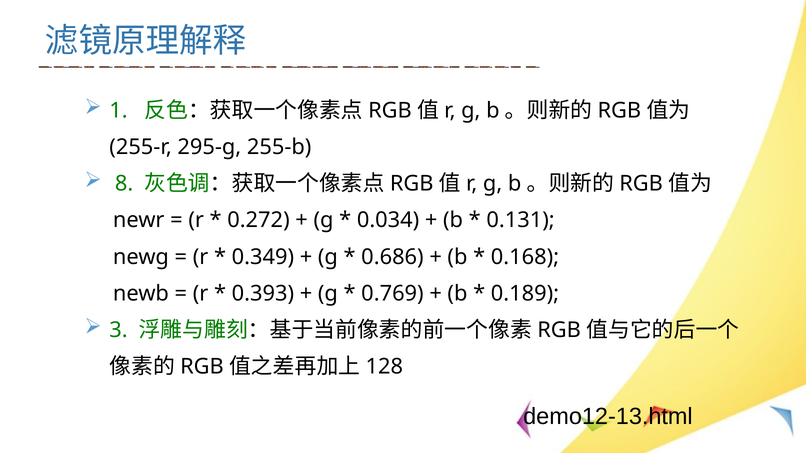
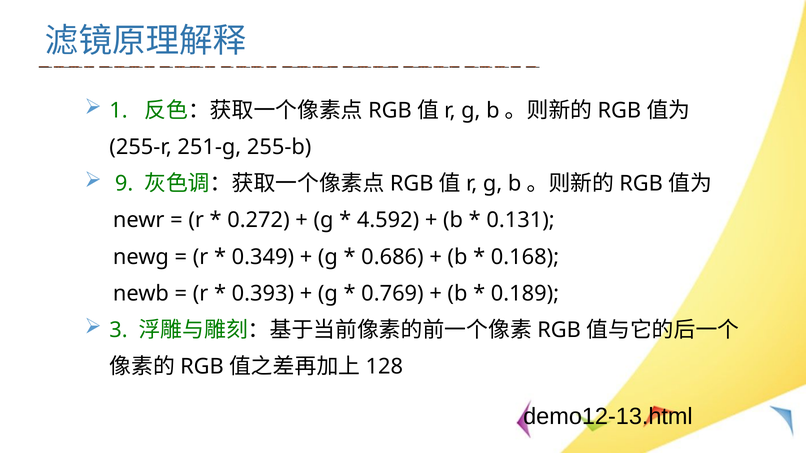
295-g: 295-g -> 251-g (209, 147)
8: 8 -> 9 (124, 184)
0.034: 0.034 -> 4.592 (388, 220)
